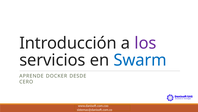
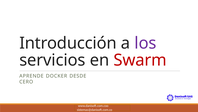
Swarm colour: blue -> red (140, 60)
